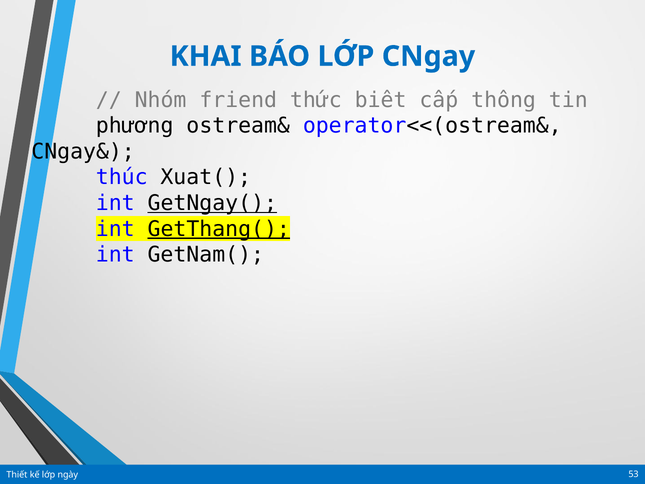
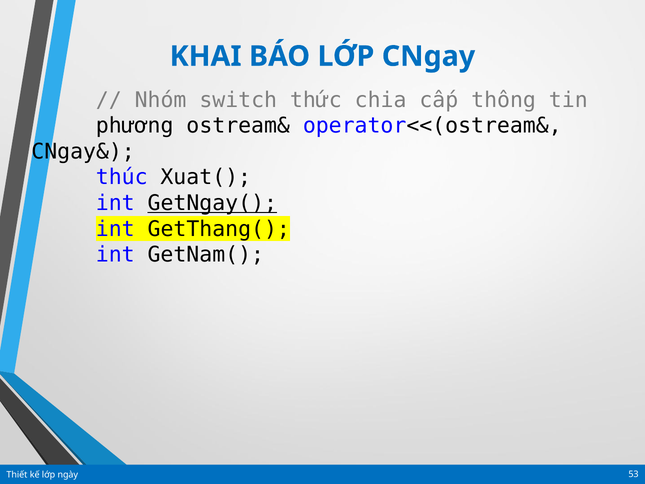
friend: friend -> switch (238, 100)
biết: biết -> chia (381, 100)
GetThang( underline: present -> none (219, 229)
